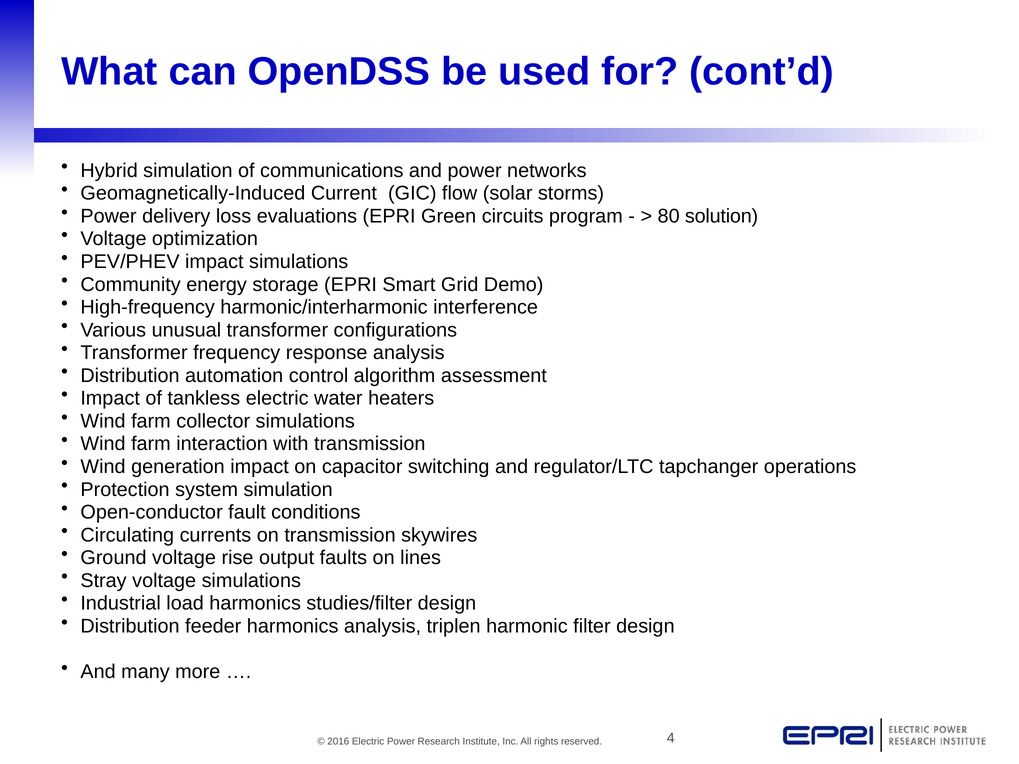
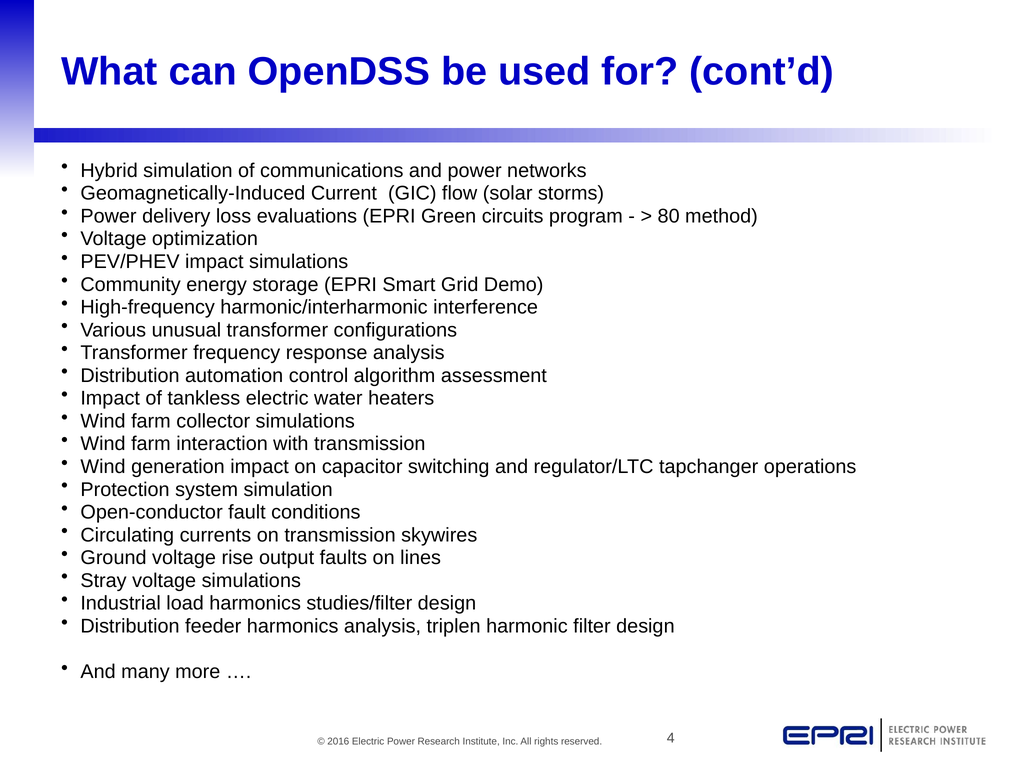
solution: solution -> method (721, 216)
